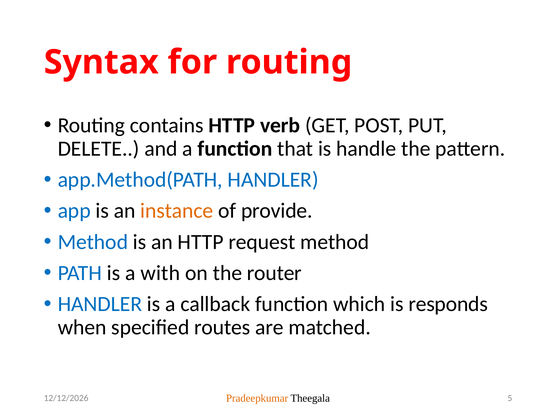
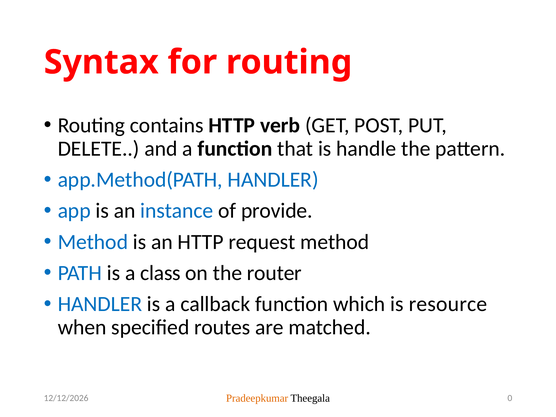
instance colour: orange -> blue (177, 211)
with: with -> class (160, 273)
responds: responds -> resource (448, 304)
5: 5 -> 0 (510, 398)
